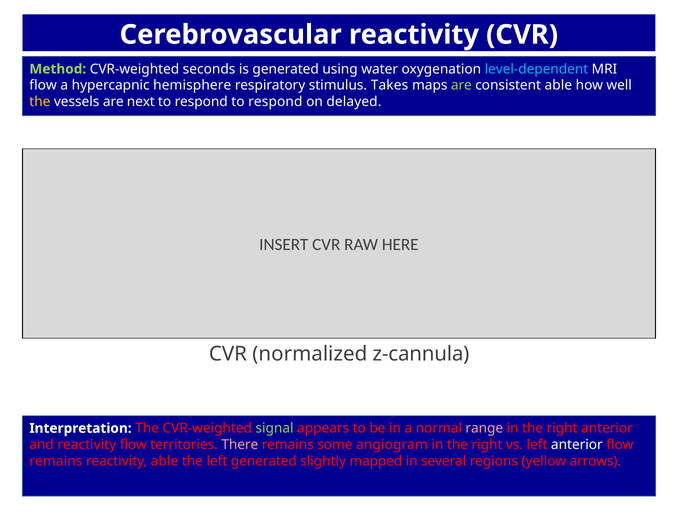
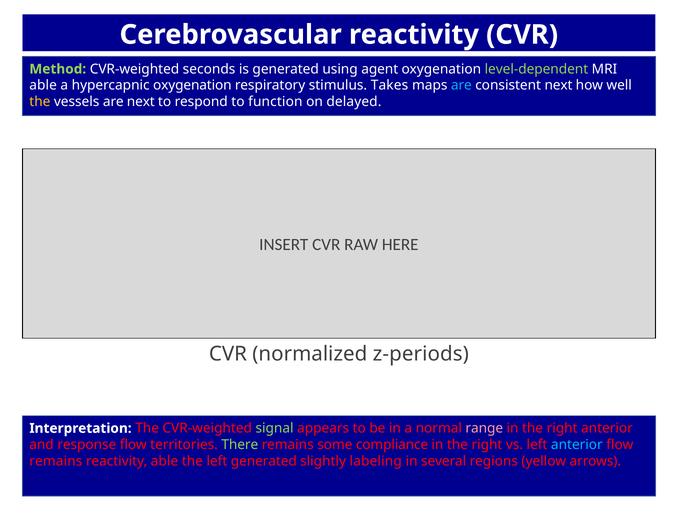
water: water -> agent (380, 69)
level-dependent colour: light blue -> light green (536, 69)
flow: flow -> able (43, 85)
hypercapnic hemisphere: hemisphere -> oxygenation (192, 85)
are colour: light green -> light blue (461, 85)
consistent able: able -> next (559, 85)
respond to respond: respond -> function (275, 102)
z-cannula: z-cannula -> z-periods (421, 354)
and reactivity: reactivity -> response (87, 445)
There colour: pink -> light green (240, 445)
angiogram: angiogram -> compliance (392, 445)
anterior colour: white -> light blue (577, 445)
mapped: mapped -> labeling (376, 461)
